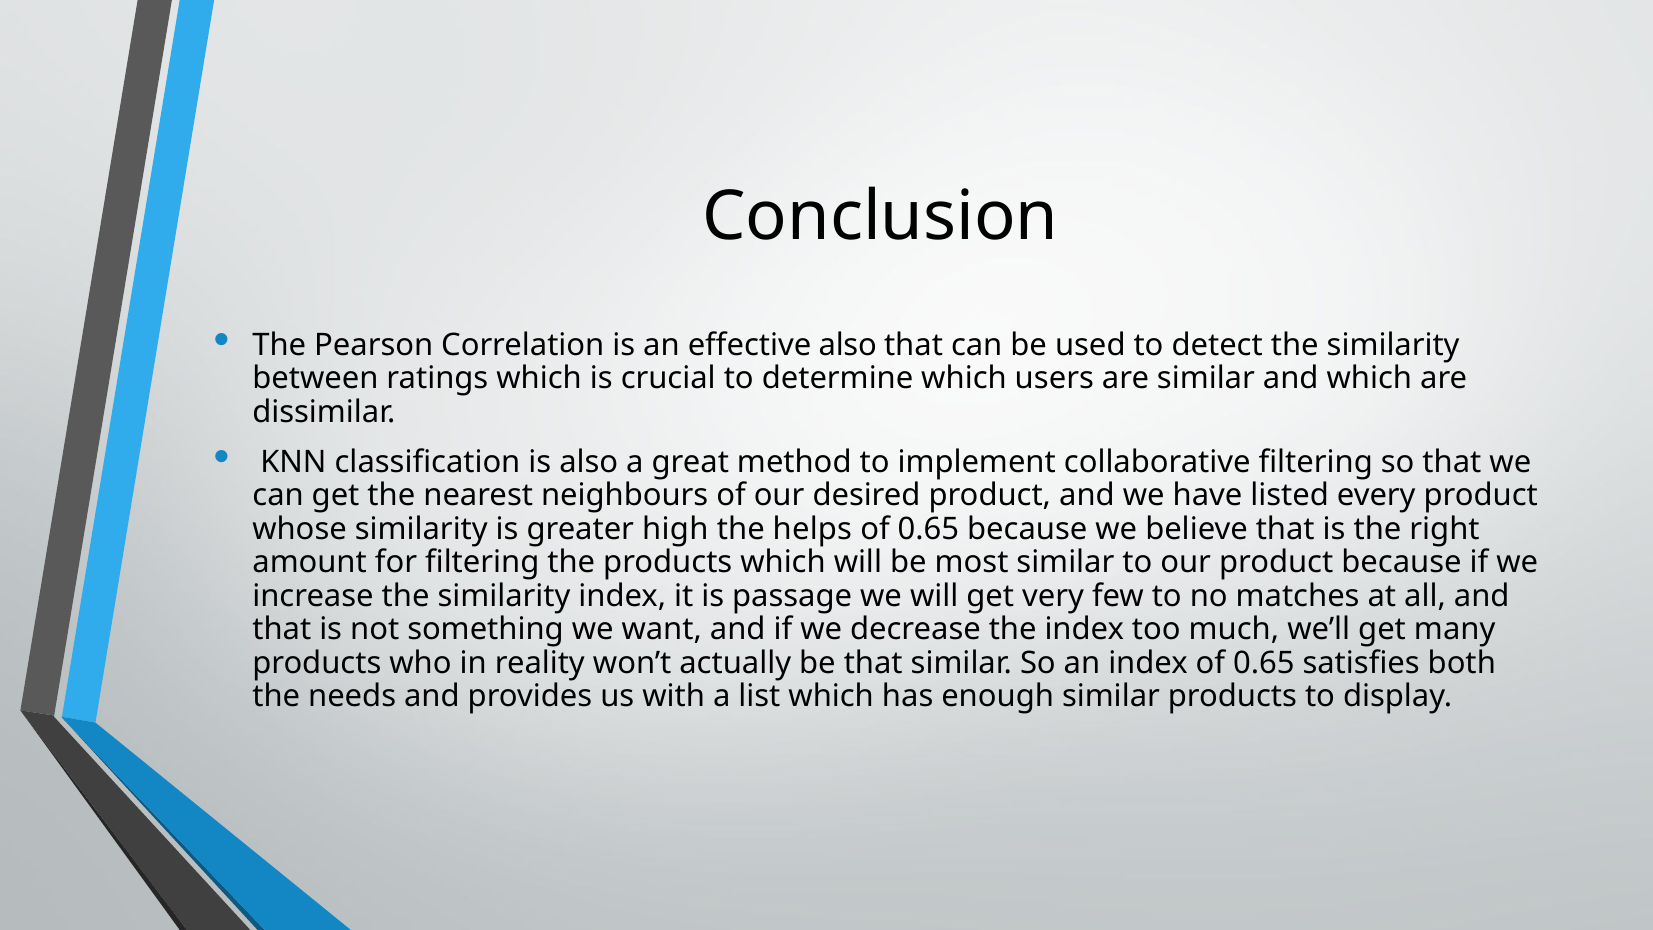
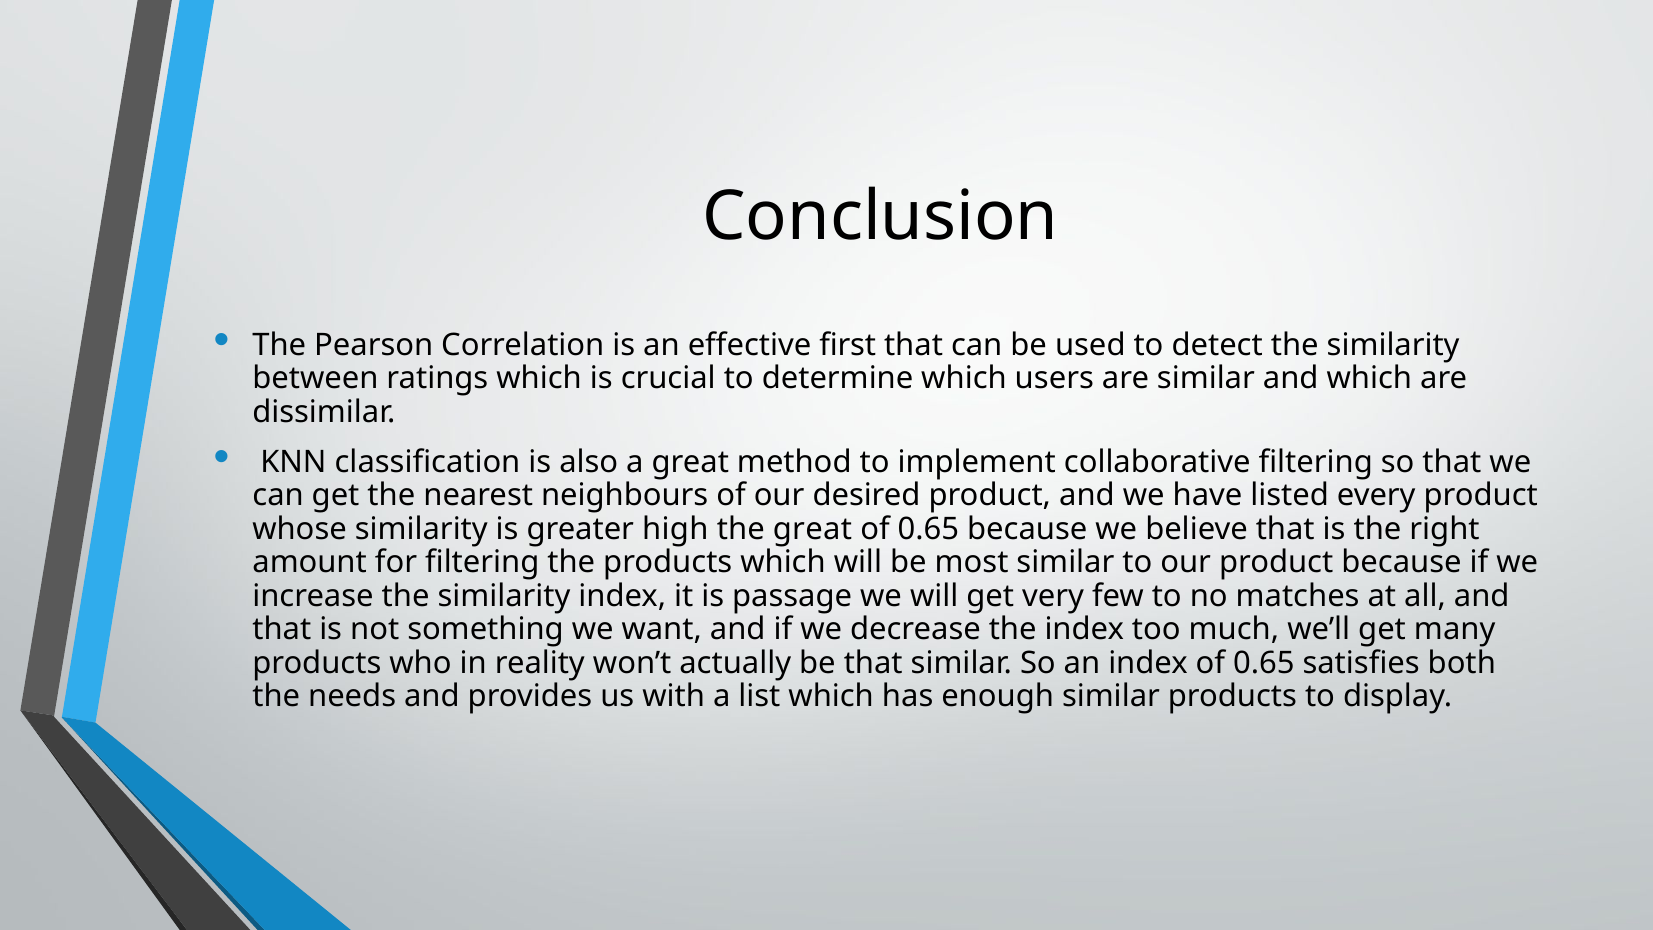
effective also: also -> first (848, 345)
the helps: helps -> great (812, 529)
